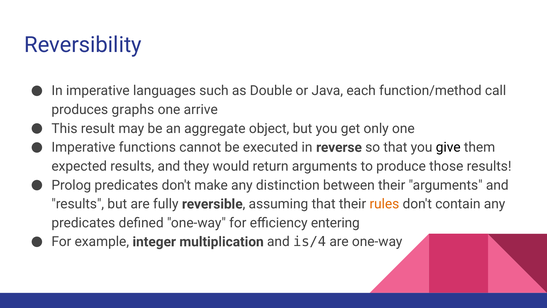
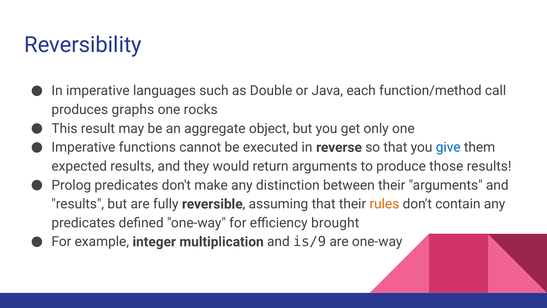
arrive: arrive -> rocks (201, 110)
give colour: black -> blue (448, 147)
entering: entering -> brought (335, 223)
is/4: is/4 -> is/9 (310, 242)
